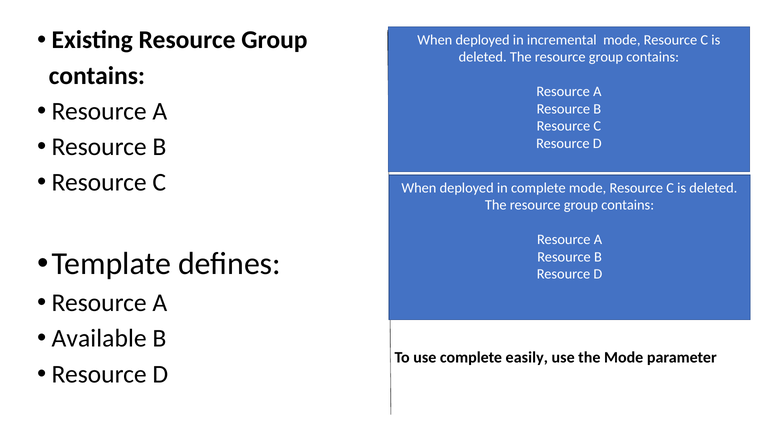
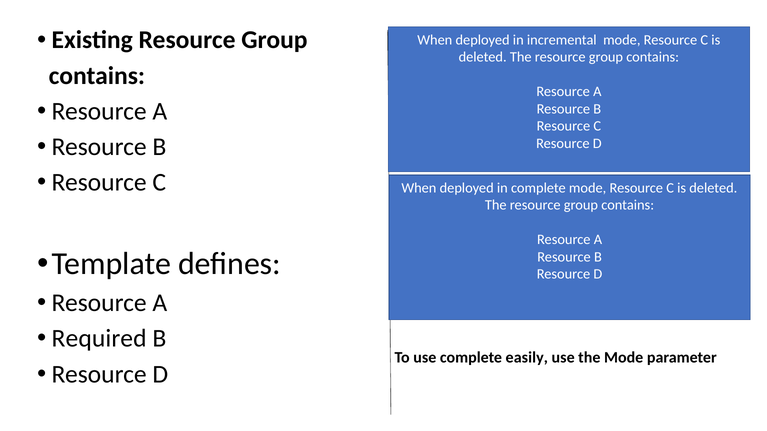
Available: Available -> Required (99, 339)
